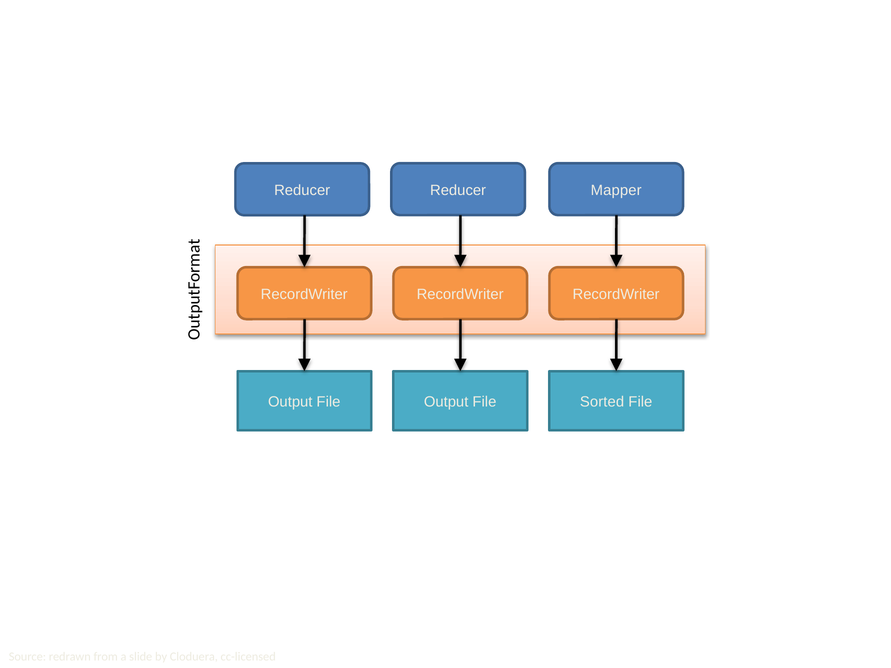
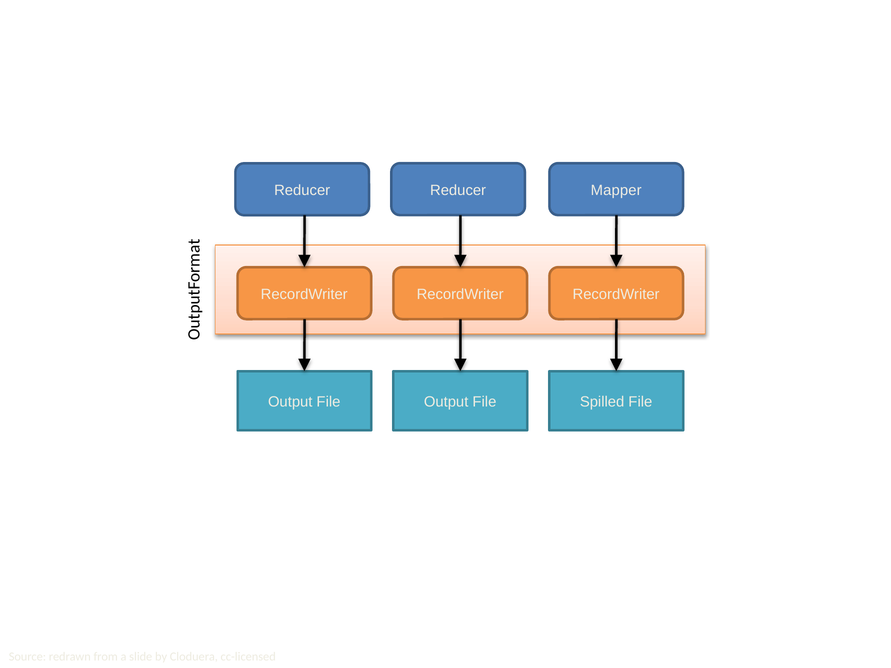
Sorted: Sorted -> Spilled (602, 402)
